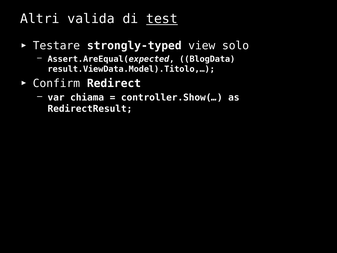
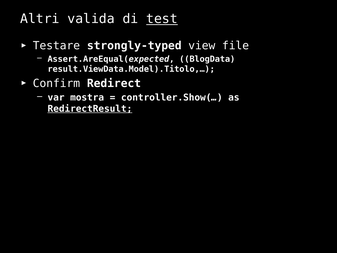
solo: solo -> file (236, 46)
chiama: chiama -> mostra (87, 97)
RedirectResult underline: none -> present (90, 109)
